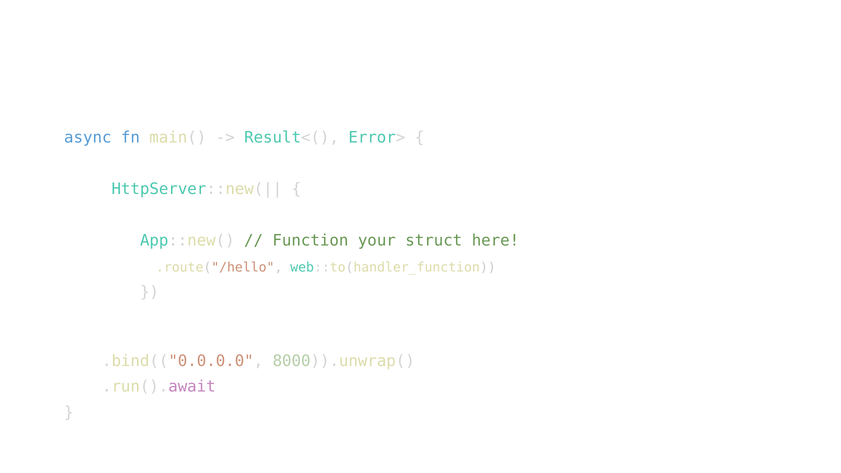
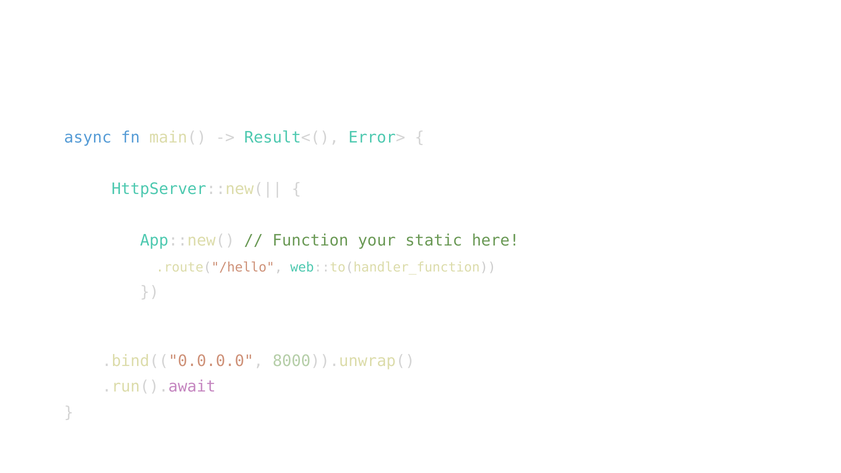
struct: struct -> static (434, 241)
